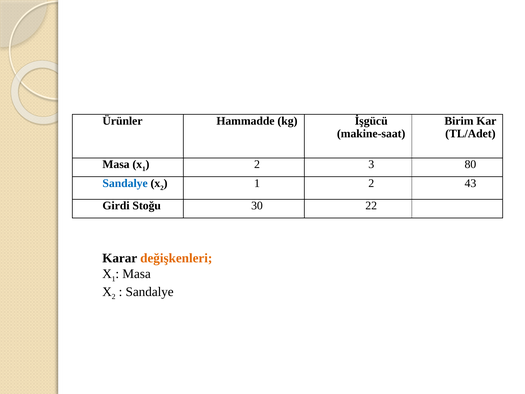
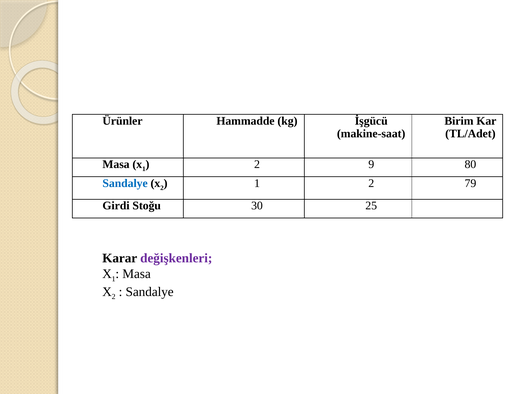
3: 3 -> 9 (371, 164)
43: 43 -> 79 (470, 183)
22: 22 -> 25 (371, 206)
değişkenleri colour: orange -> purple (176, 258)
